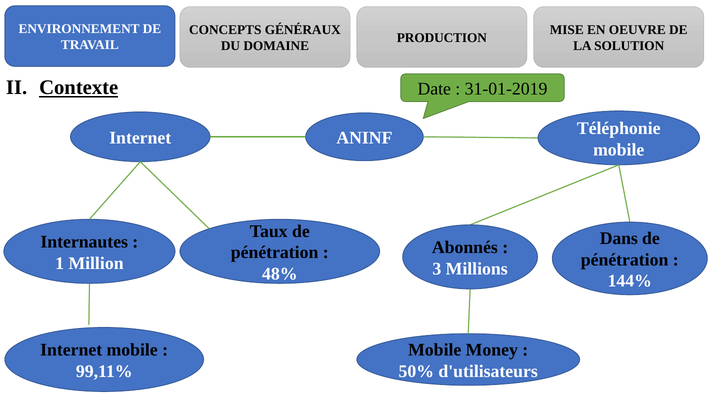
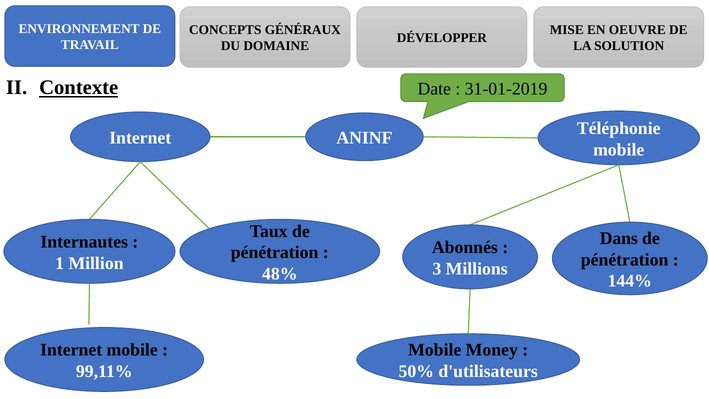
PRODUCTION: PRODUCTION -> DÉVELOPPER (442, 38)
